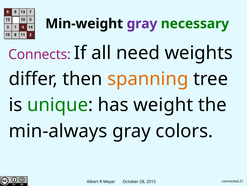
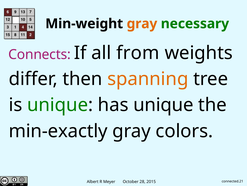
gray colour: purple -> orange (142, 24)
need: need -> from (138, 53)
has weight: weight -> unique (163, 105)
min-always: min-always -> min-exactly (58, 131)
